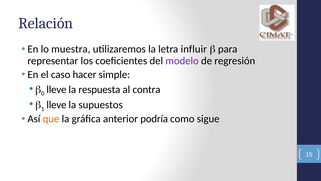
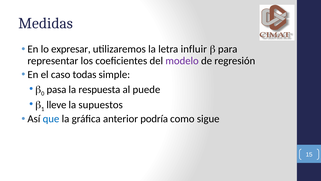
Relación: Relación -> Medidas (46, 23)
muestra: muestra -> expresar (71, 49)
hacer: hacer -> todas (85, 74)
lleve: lleve -> pasa (56, 89)
contra: contra -> puede (146, 89)
que colour: orange -> blue (51, 119)
